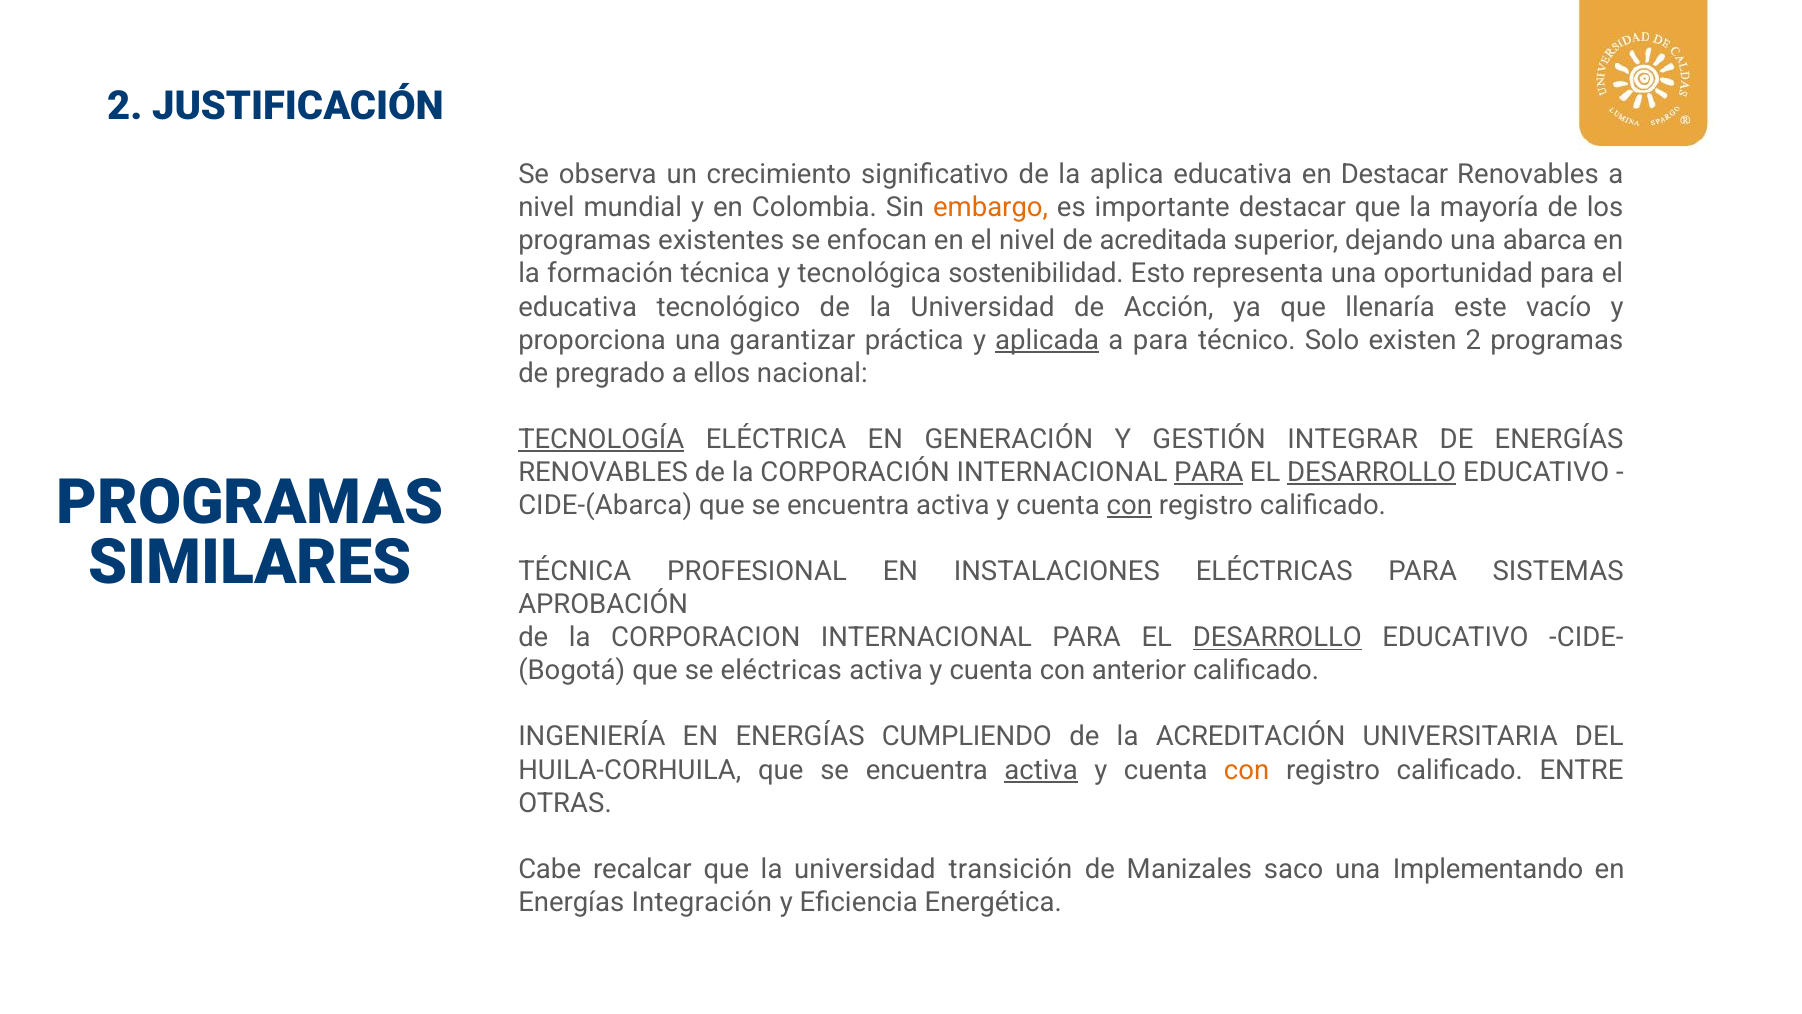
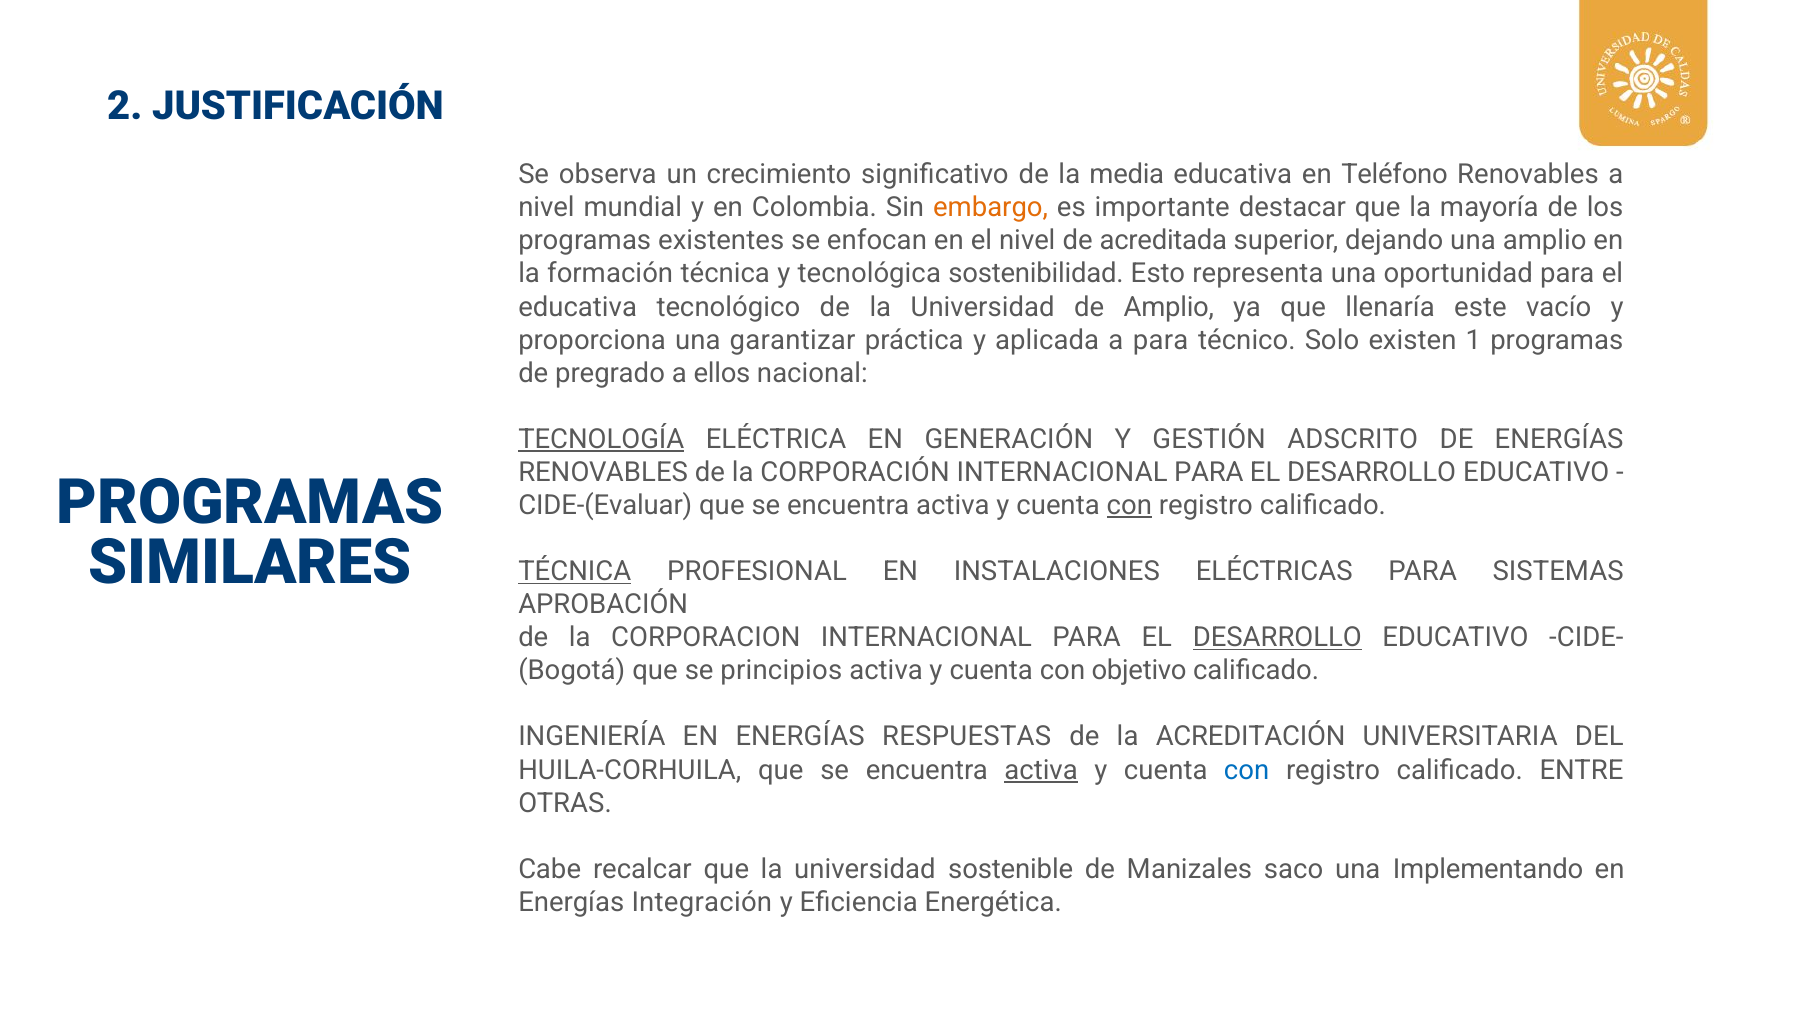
aplica: aplica -> media (1127, 175)
en Destacar: Destacar -> Teléfono (1395, 175)
una abarca: abarca -> amplio (1545, 241)
de Acción: Acción -> Amplio (1169, 307)
aplicada underline: present -> none (1047, 340)
existen 2: 2 -> 1 (1473, 340)
INTEGRAR: INTEGRAR -> ADSCRITO (1353, 439)
PARA underline: present -> none (1209, 472)
DESARROLLO underline: present -> none (1372, 472)
CIDE-(Abarca: CIDE-(Abarca -> CIDE-(Evaluar (605, 505)
TÉCNICA underline: none -> present (575, 571)
se eléctricas: eléctricas -> principios (781, 670)
anterior: anterior -> objetivo (1139, 670)
CUMPLIENDO: CUMPLIENDO -> RESPUESTAS (967, 737)
con colour: orange -> blue (1247, 770)
transición: transición -> sostenible (1011, 869)
